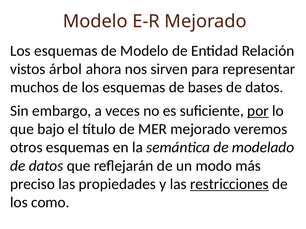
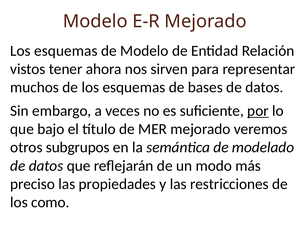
árbol: árbol -> tener (66, 69)
otros esquemas: esquemas -> subgrupos (78, 148)
restricciones underline: present -> none (229, 184)
